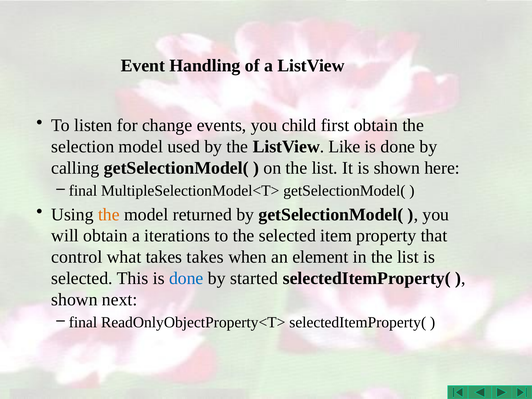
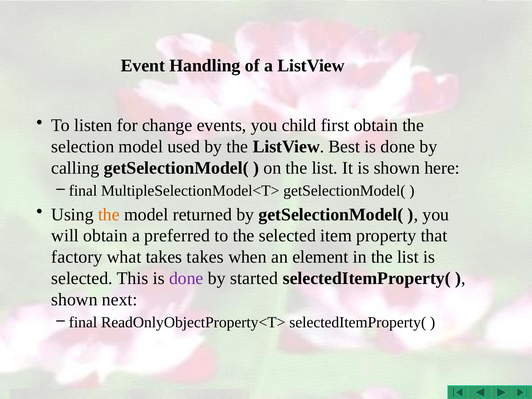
Like: Like -> Best (344, 147)
iterations: iterations -> preferred (177, 236)
control: control -> factory (77, 257)
done colour: blue -> purple (186, 278)
